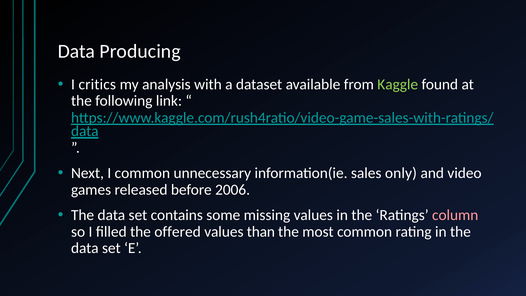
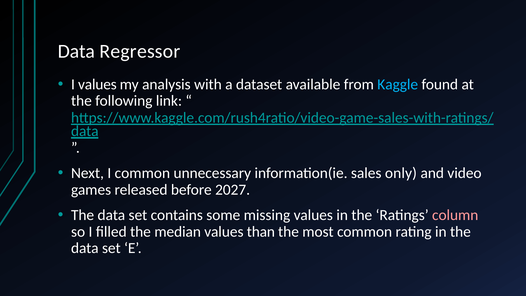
Producing: Producing -> Regressor (140, 51)
I critics: critics -> values (97, 84)
Kaggle colour: light green -> light blue (398, 84)
2006: 2006 -> 2027 (233, 190)
offered: offered -> median (178, 232)
